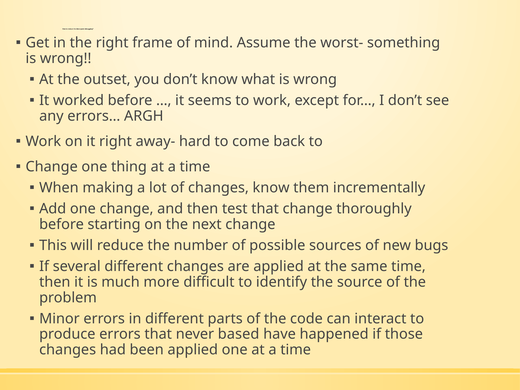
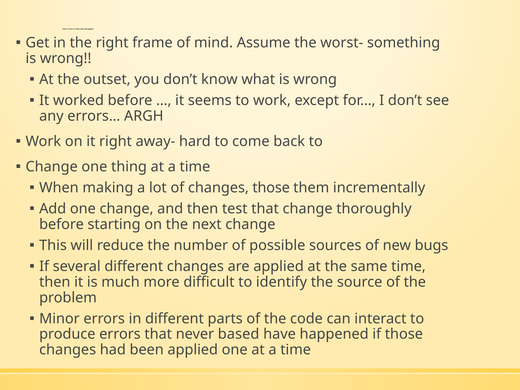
changes know: know -> those (271, 188)
